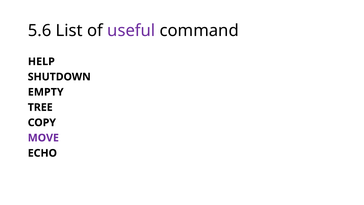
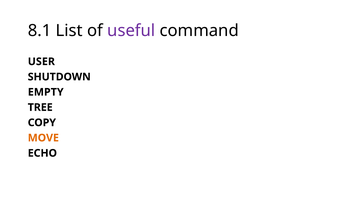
5.6: 5.6 -> 8.1 (40, 31)
HELP: HELP -> USER (41, 62)
MOVE colour: purple -> orange (43, 138)
